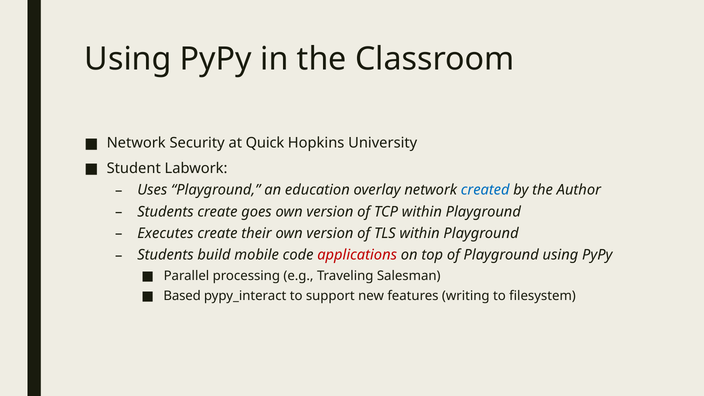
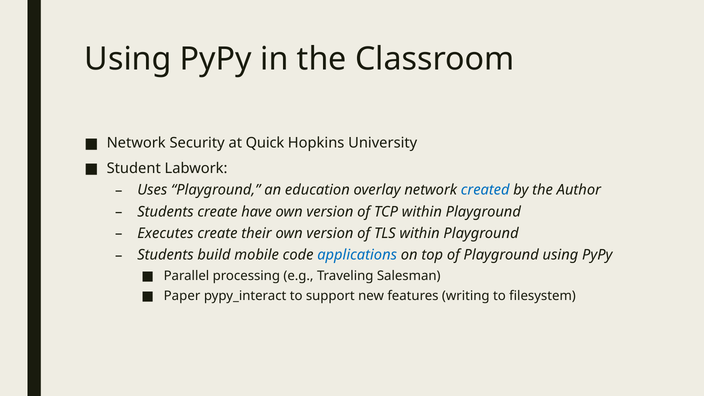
goes: goes -> have (257, 212)
applications colour: red -> blue (357, 255)
Based: Based -> Paper (182, 296)
